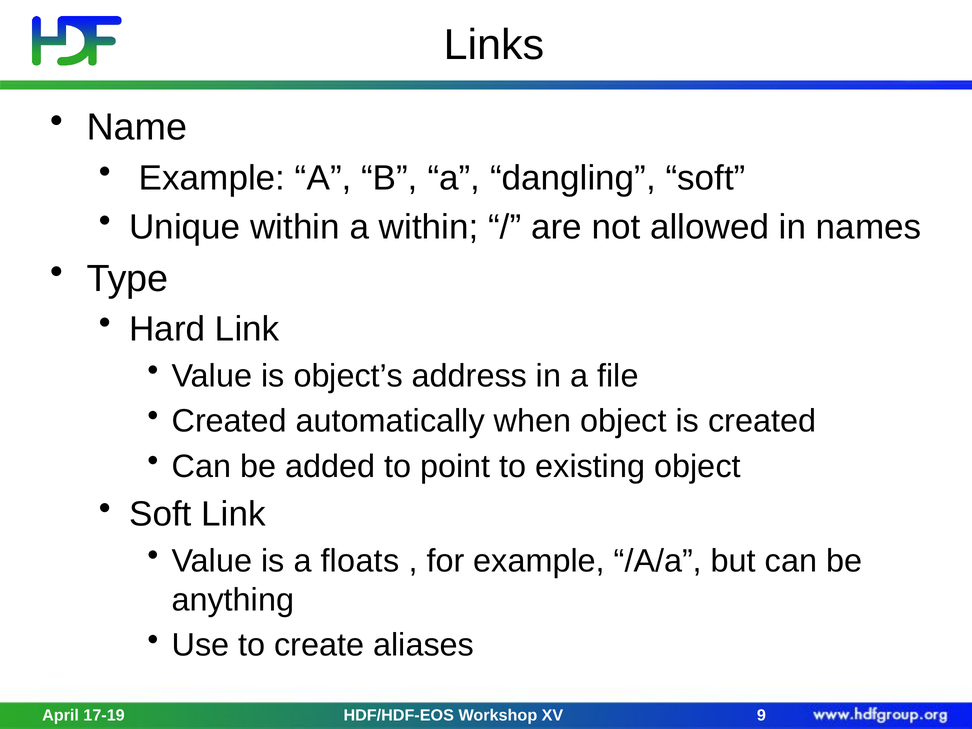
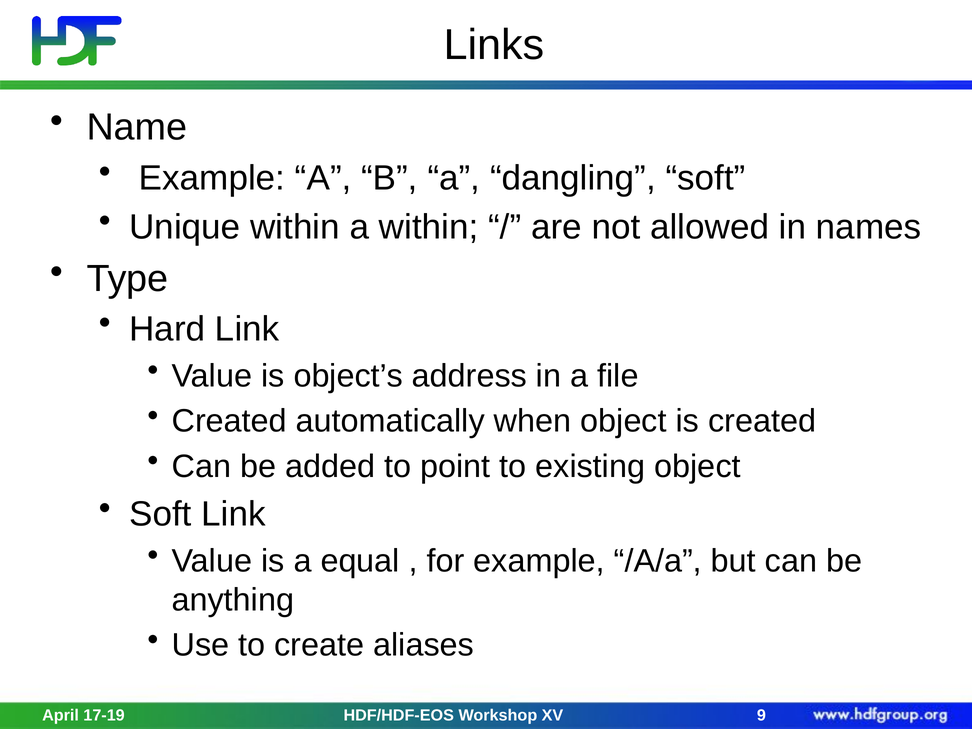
floats: floats -> equal (360, 561)
